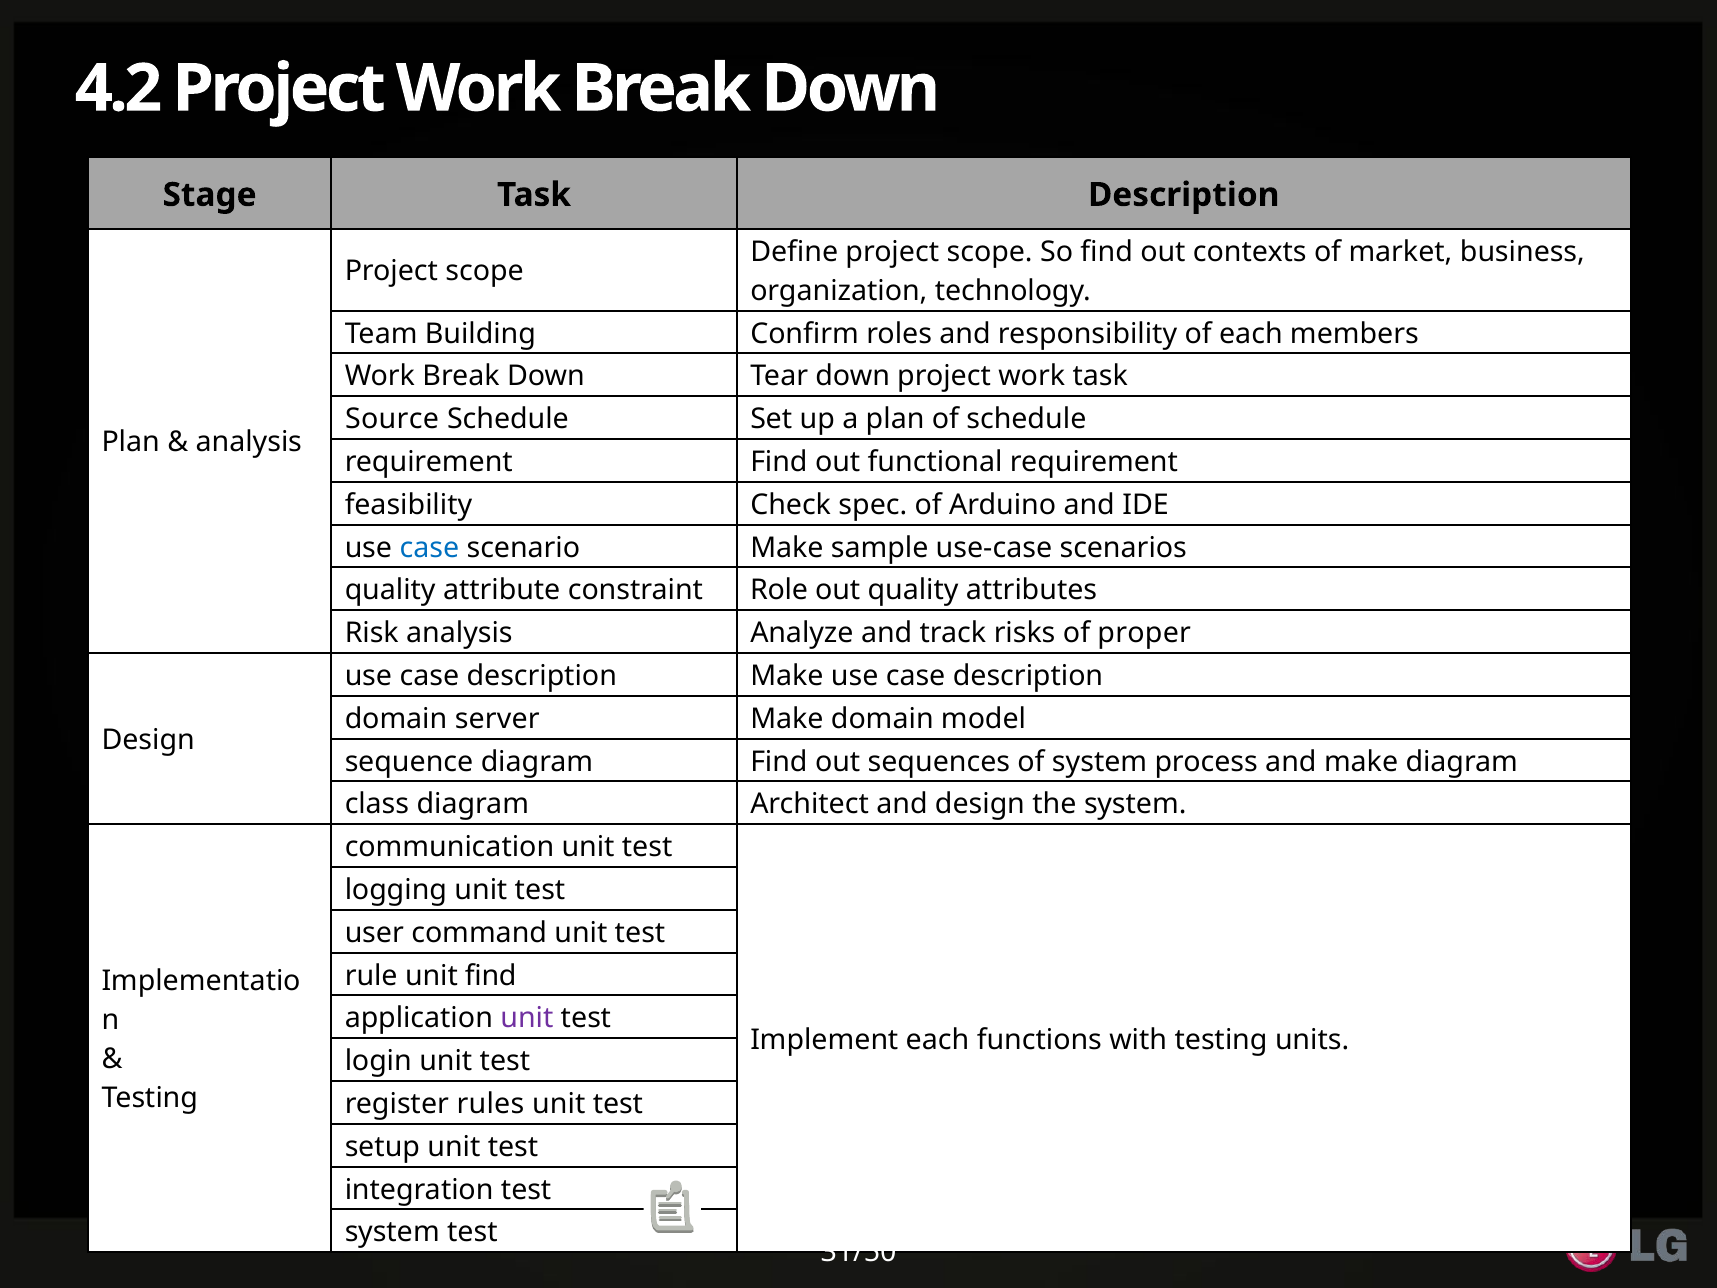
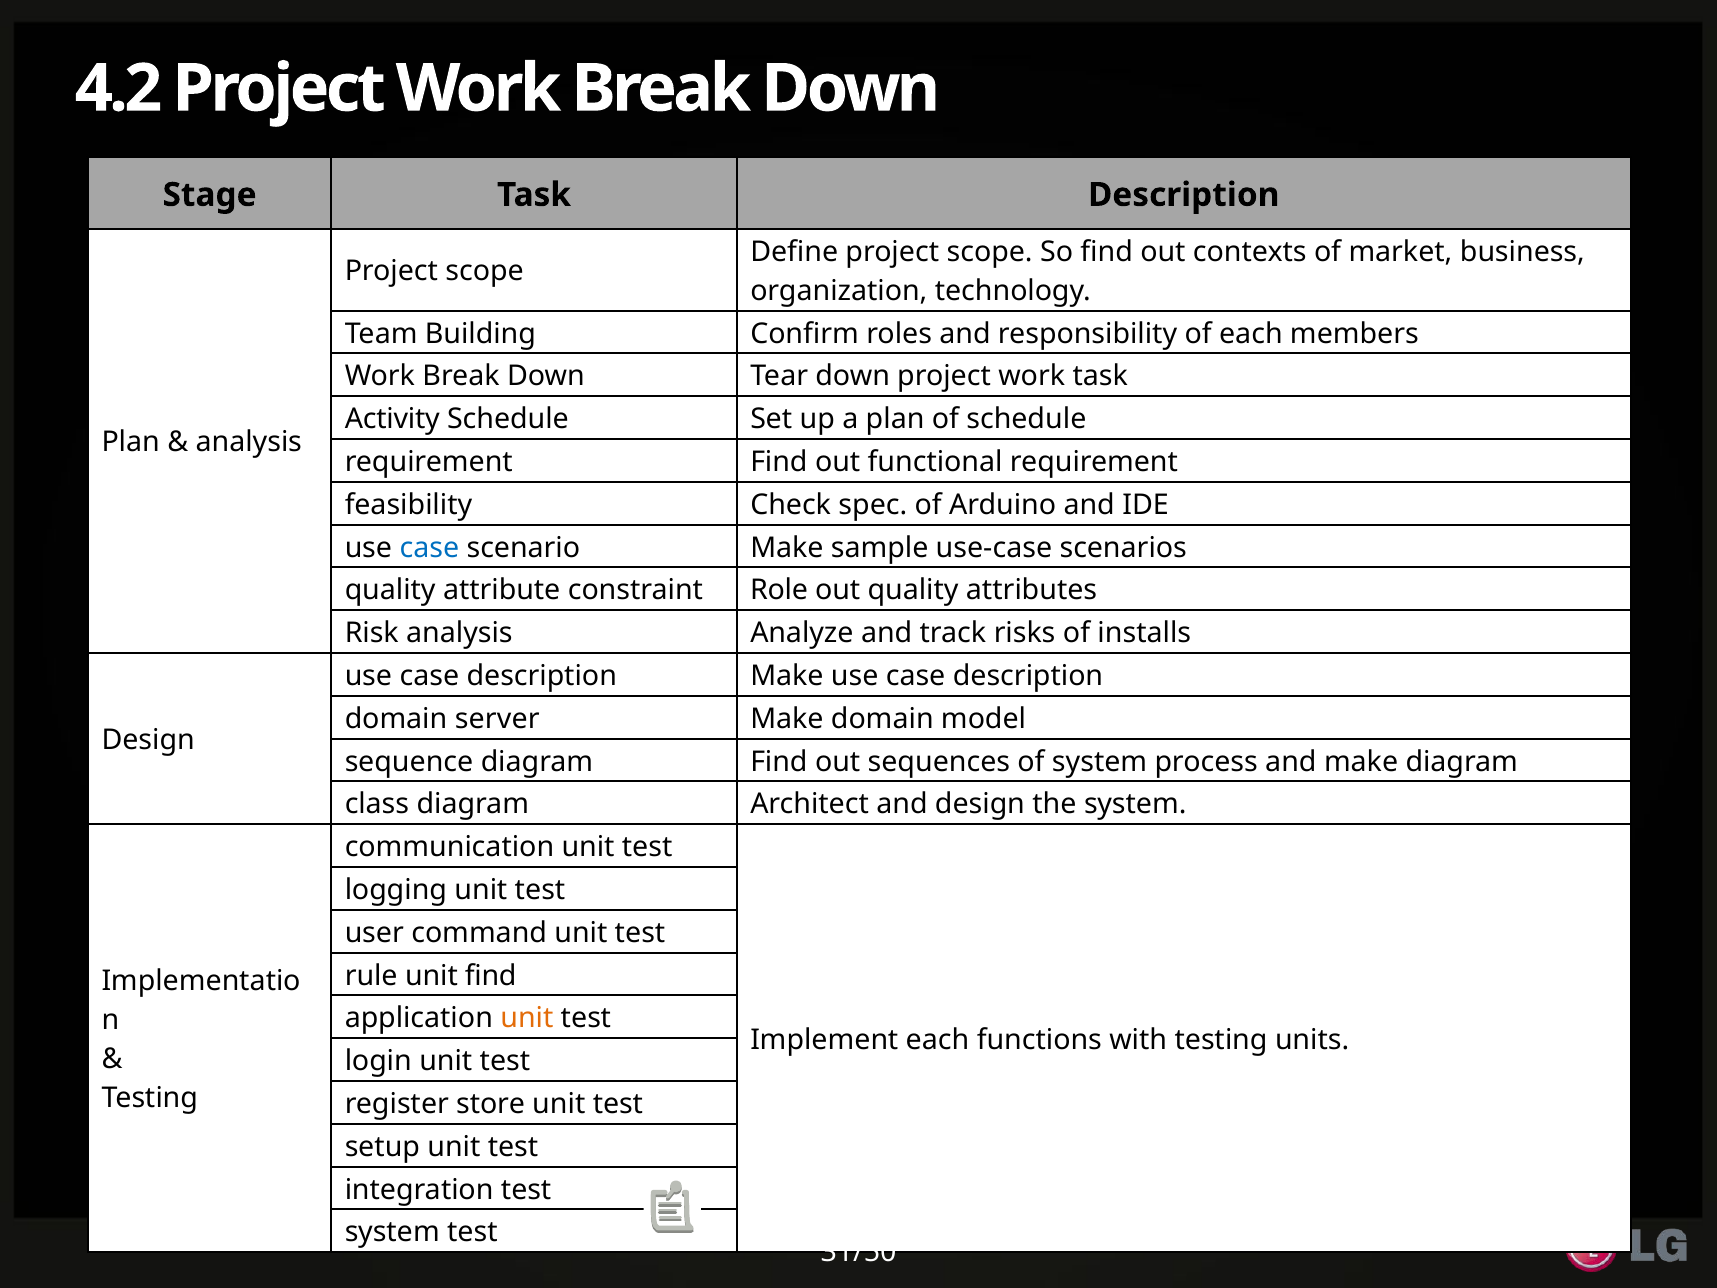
Source: Source -> Activity (392, 419)
proper: proper -> installs (1144, 633)
unit colour: purple -> orange (527, 1018)
rules: rules -> store (491, 1104)
